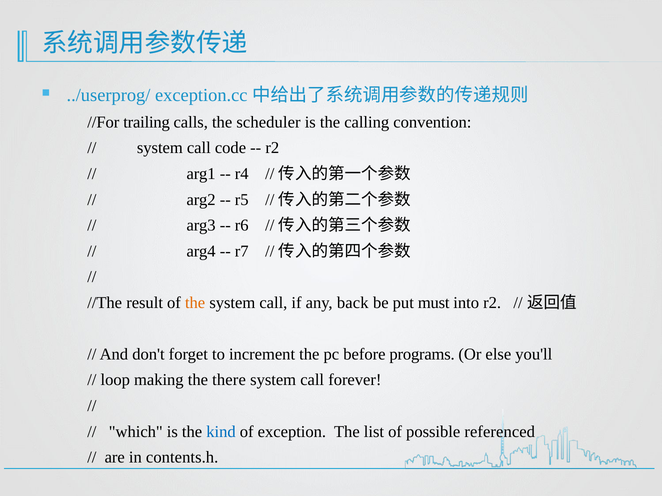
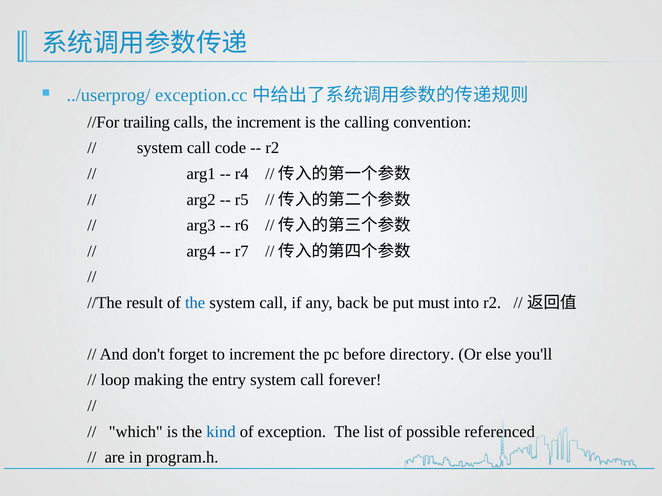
the scheduler: scheduler -> increment (269, 122)
the colour: orange -> blue (195, 303)
programs: programs -> directory (422, 355)
there: there -> entry (229, 380)
contents.h: contents.h -> program.h (182, 458)
